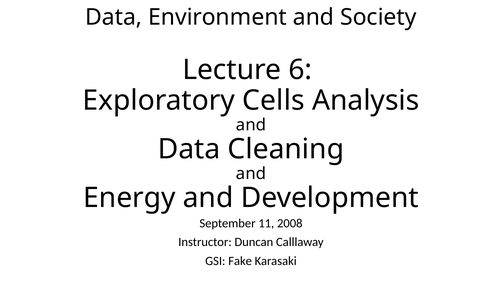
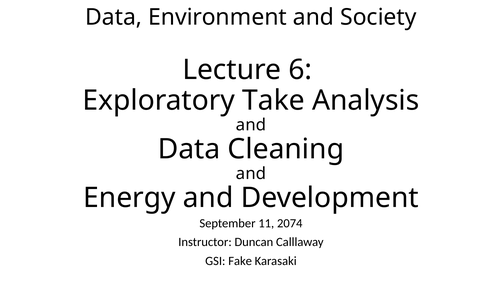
Cells: Cells -> Take (274, 100)
2008: 2008 -> 2074 (290, 223)
